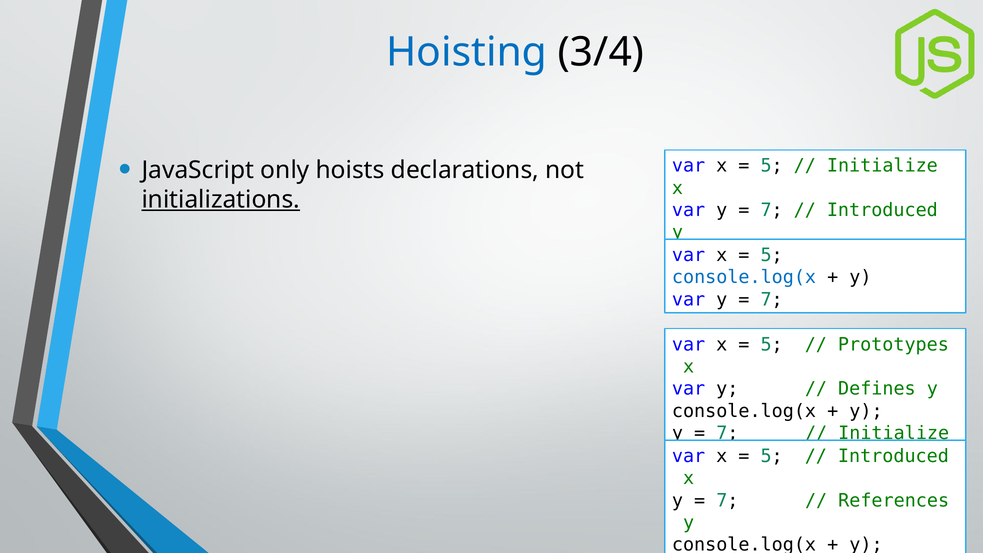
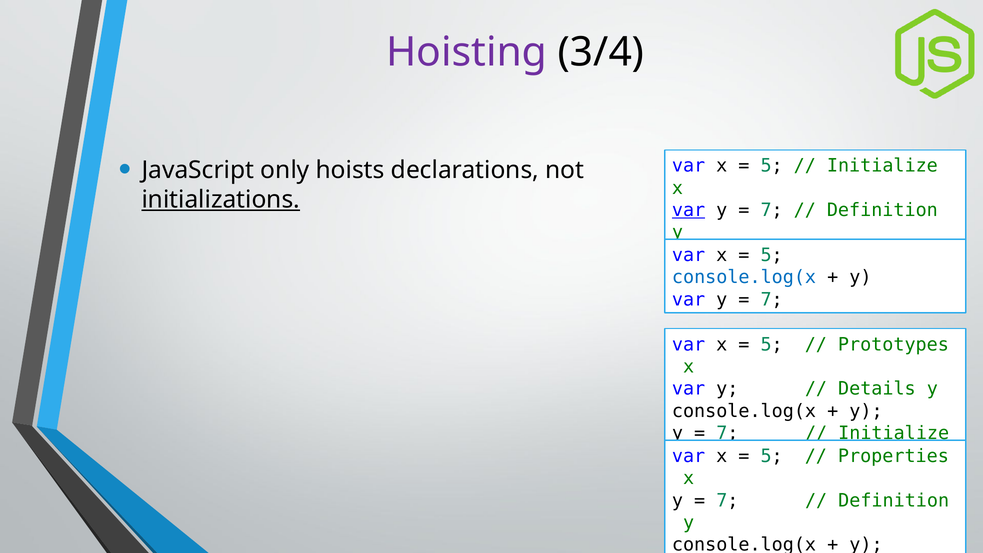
Hoisting colour: blue -> purple (467, 52)
var underline: none -> present (689, 210)
Introduced: Introduced -> Definition (882, 210)
Defines: Defines -> Details (877, 389)
Introduced: Introduced -> Properties (893, 456)
References: References -> Definition (894, 500)
